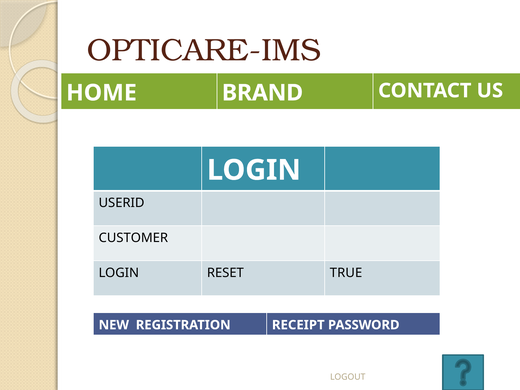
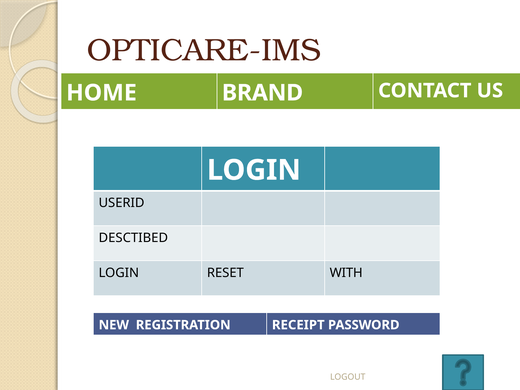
CUSTOMER: CUSTOMER -> DESCTIBED (133, 238)
TRUE: TRUE -> WITH (346, 273)
